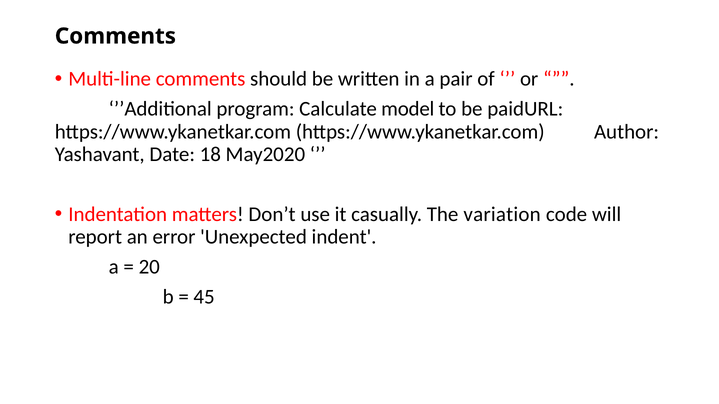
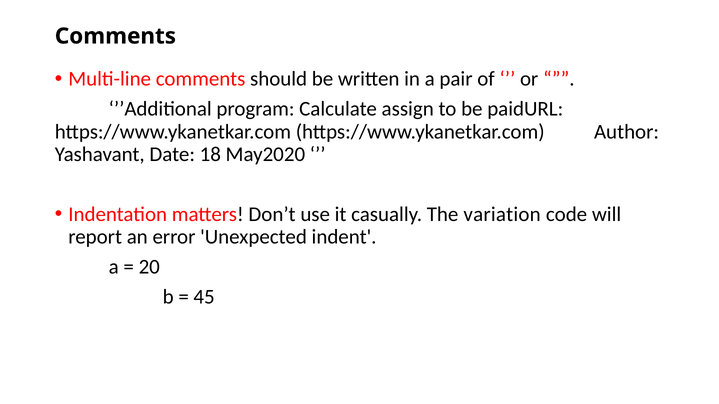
model: model -> assign (408, 109)
